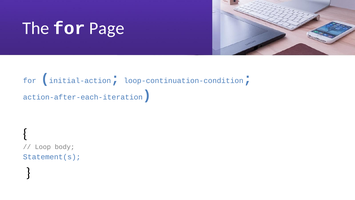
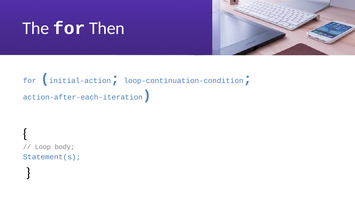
Page: Page -> Then (107, 28)
